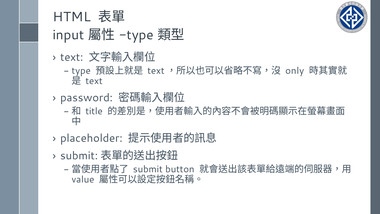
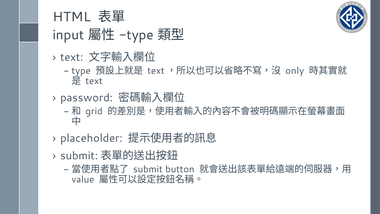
title: title -> grid (94, 111)
